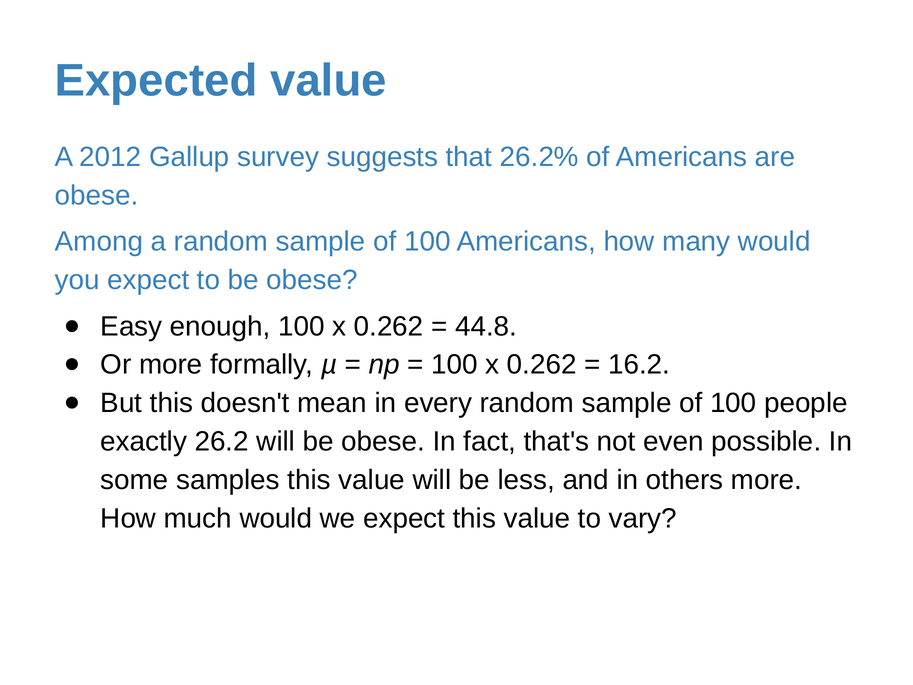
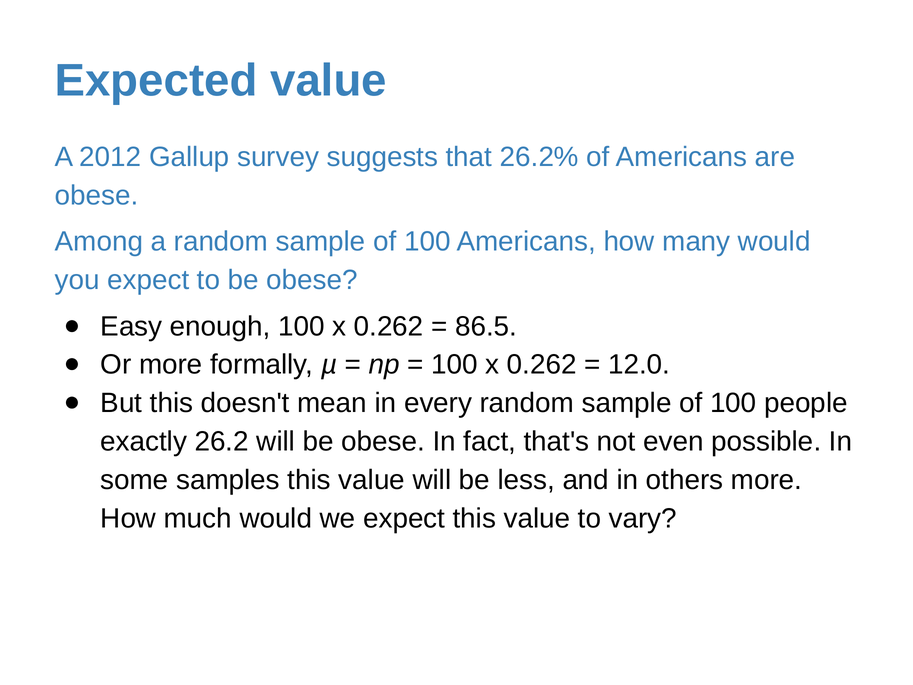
44.8: 44.8 -> 86.5 (486, 326)
16.2: 16.2 -> 12.0 (639, 365)
